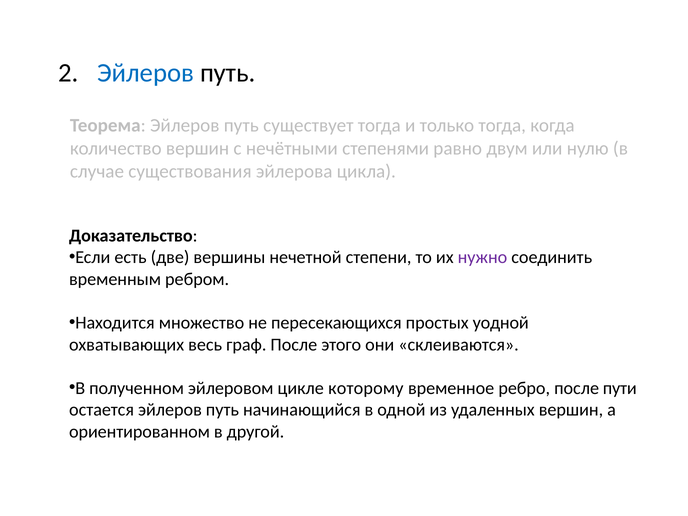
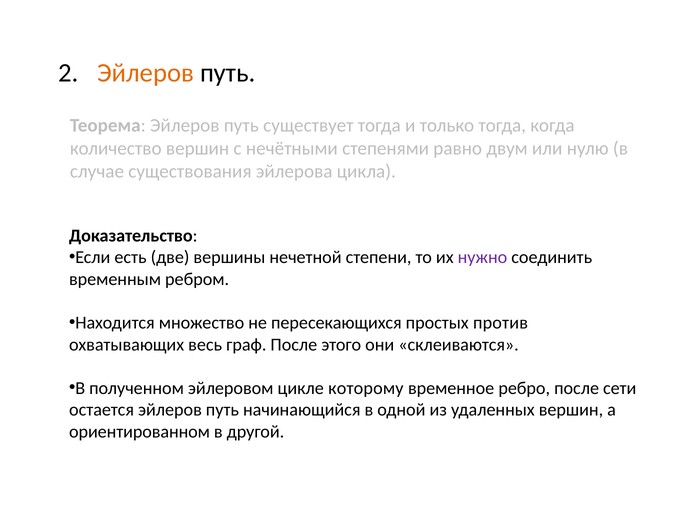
Эйлеров colour: blue -> orange (146, 73)
уодной: уодной -> против (500, 323)
пути: пути -> сети (620, 388)
